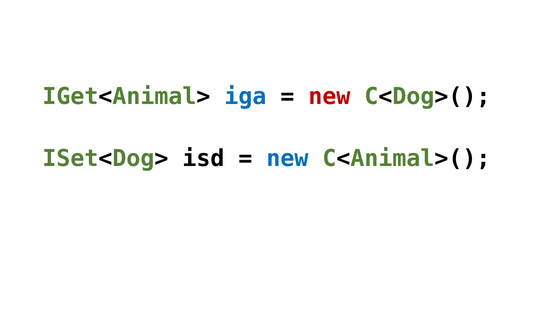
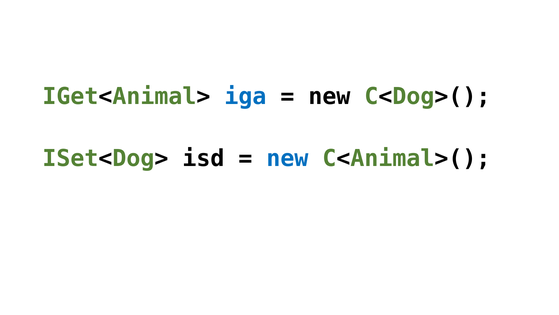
new colour: red -> black (330, 96)
